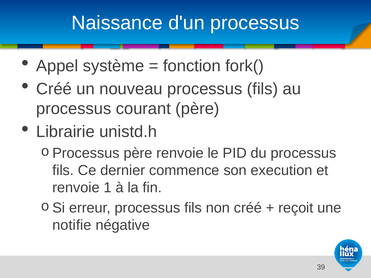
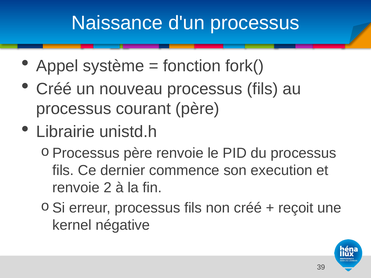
1: 1 -> 2 (108, 188)
notifie: notifie -> kernel (72, 225)
